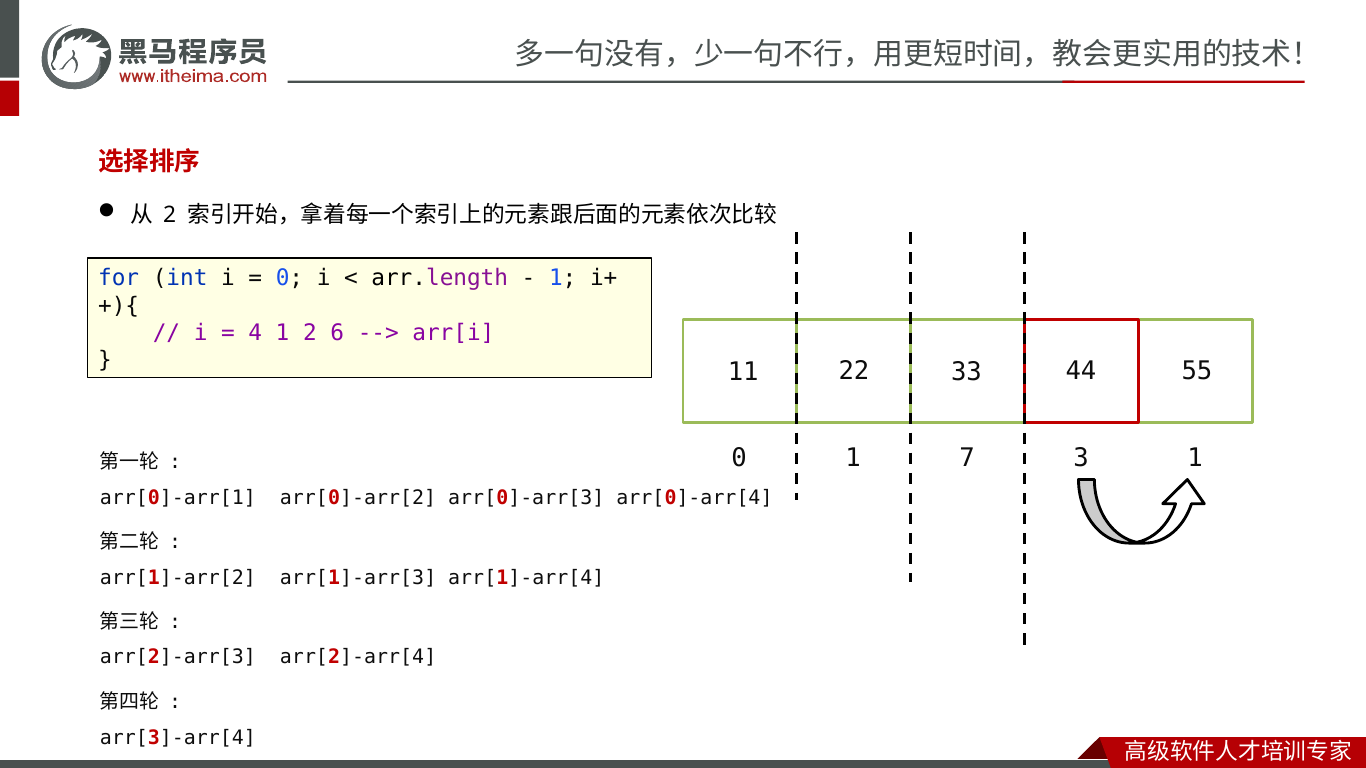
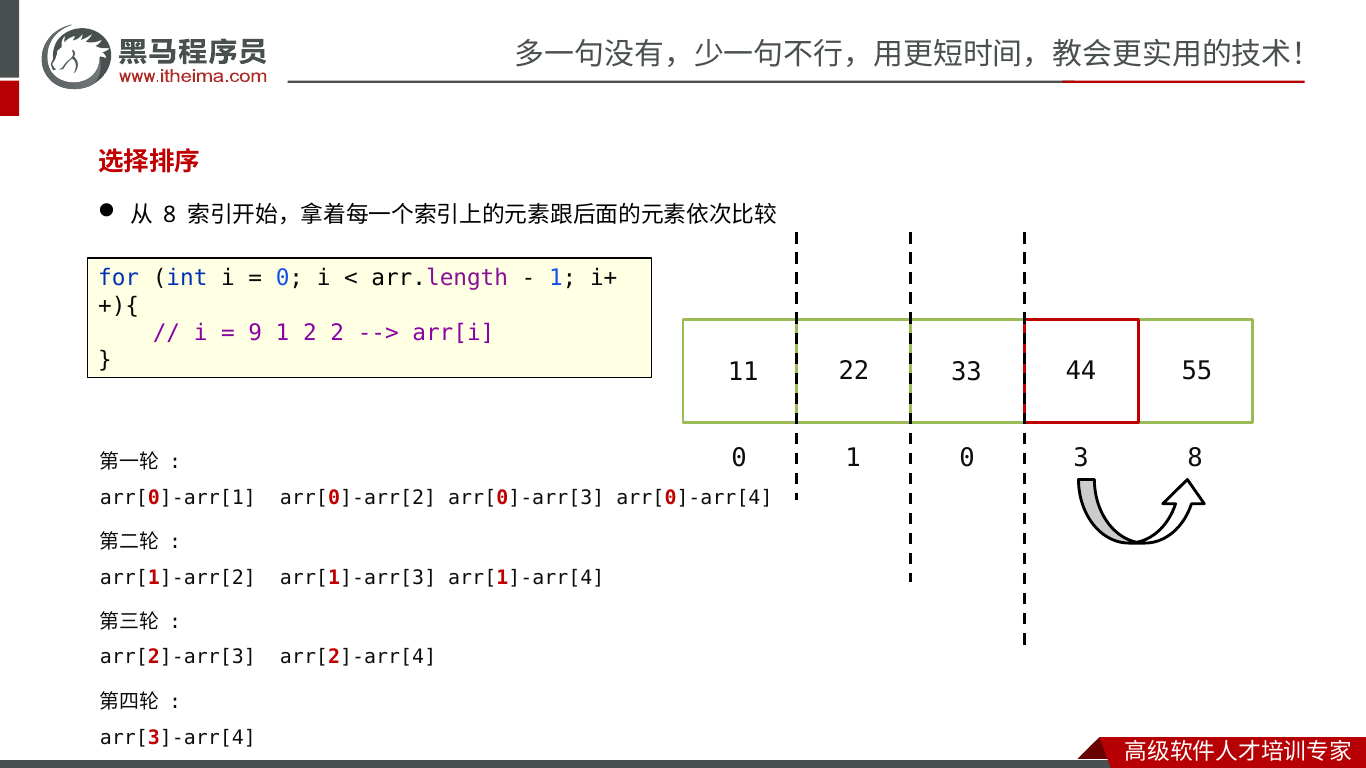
2: 2 -> 8 (170, 215)
4: 4 -> 9 (255, 333)
2 6: 6 -> 2 (337, 333)
1 7: 7 -> 0 (967, 458)
3 1: 1 -> 8 (1195, 458)
